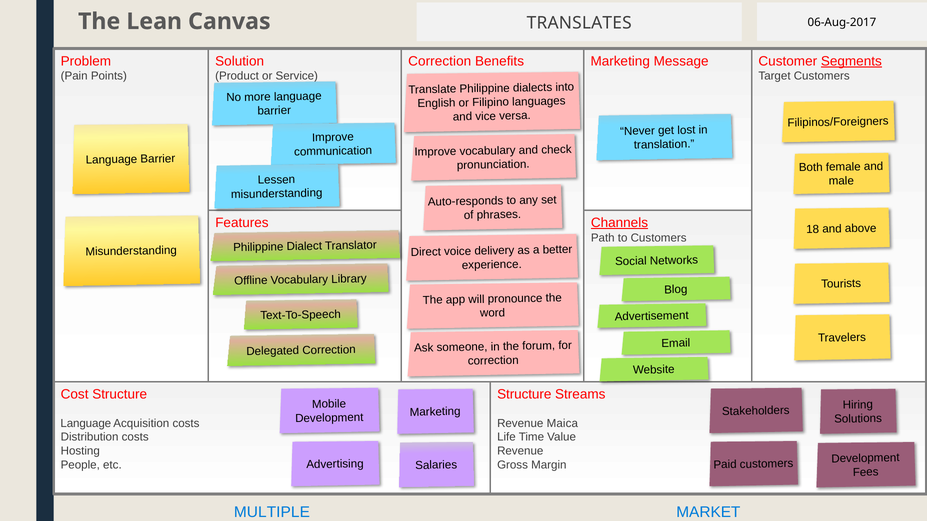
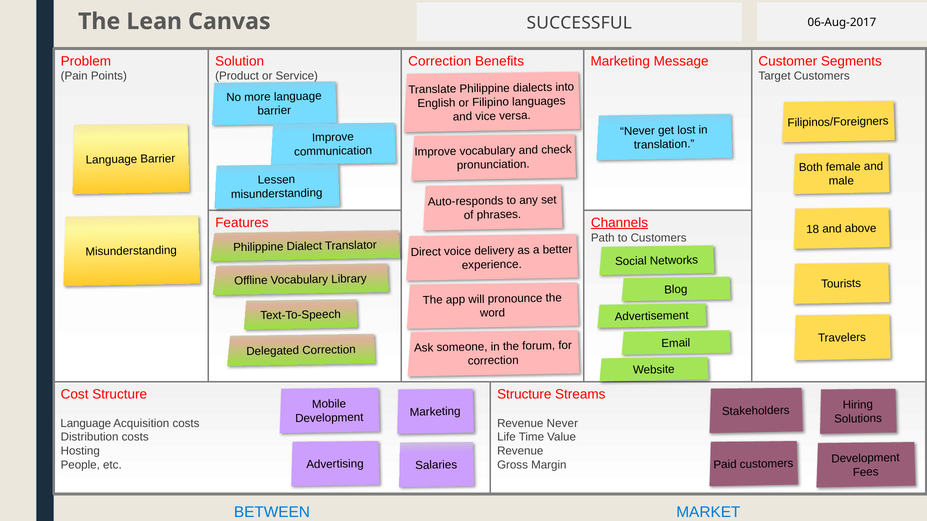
TRANSLATES: TRANSLATES -> SUCCESSFUL (579, 23)
Segments underline: present -> none (851, 61)
Revenue Maica: Maica -> Never (562, 424)
MULTIPLE: MULTIPLE -> BETWEEN (272, 513)
